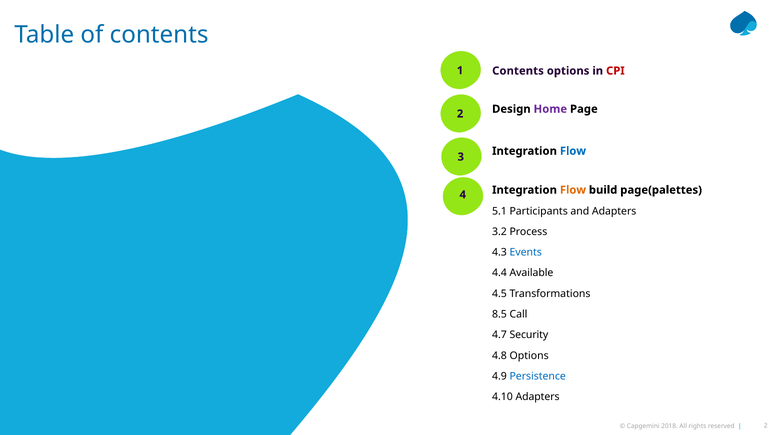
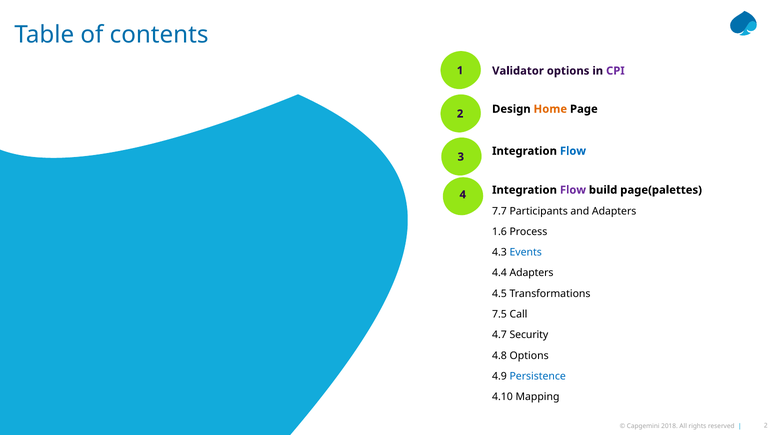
Contents: Contents -> Validator (518, 71)
CPI colour: red -> purple (615, 71)
Home colour: purple -> orange (550, 109)
Flow colour: orange -> purple (573, 190)
5.1: 5.1 -> 7.7 (499, 211)
3.2: 3.2 -> 1.6 (499, 232)
4.4 Available: Available -> Adapters (531, 273)
8.5: 8.5 -> 7.5 (499, 315)
4.10 Adapters: Adapters -> Mapping (538, 397)
